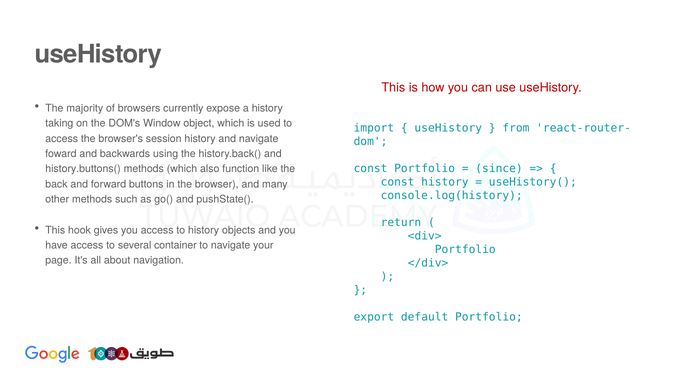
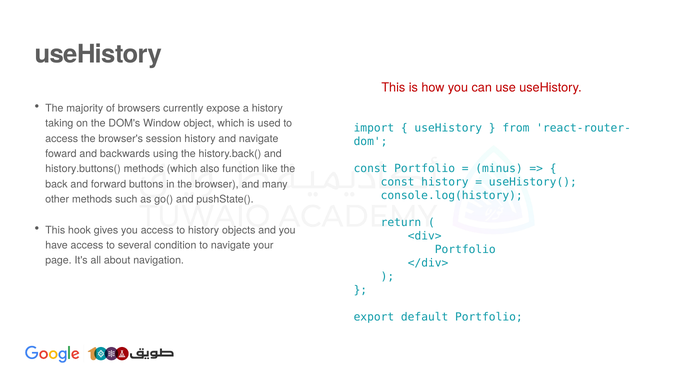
since: since -> minus (499, 169)
container: container -> condition (175, 245)
